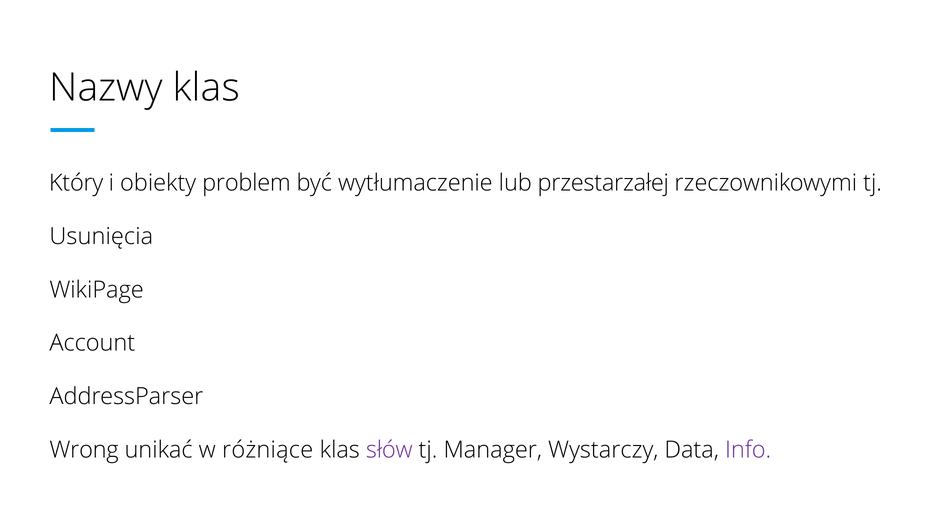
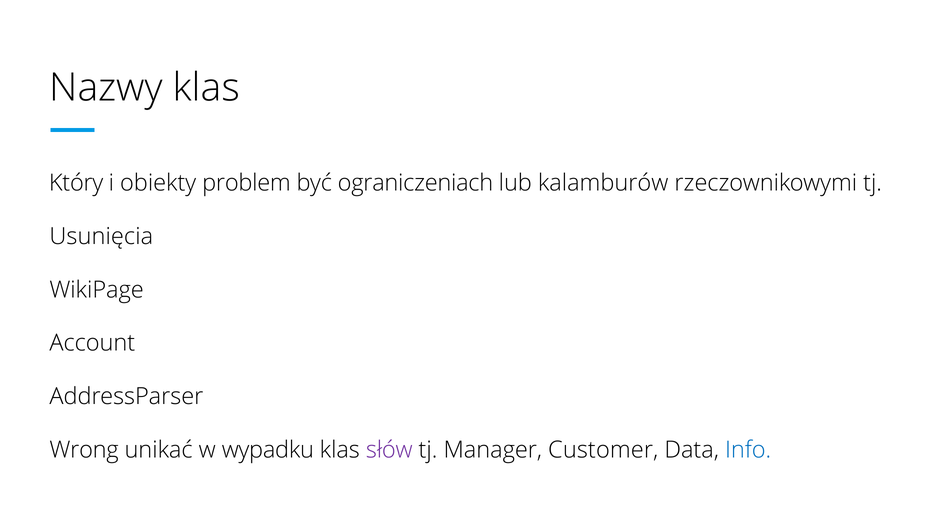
wytłumaczenie: wytłumaczenie -> ograniczeniach (415, 183)
przestarzałej: przestarzałej -> kalamburów (603, 183)
różniące: różniące -> wypadku (268, 450)
Wystarczy: Wystarczy -> Customer (603, 450)
Info colour: purple -> blue (748, 450)
